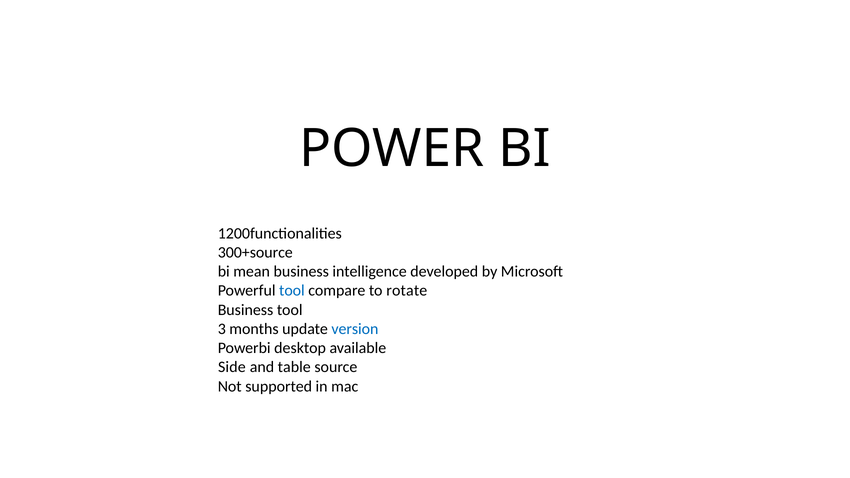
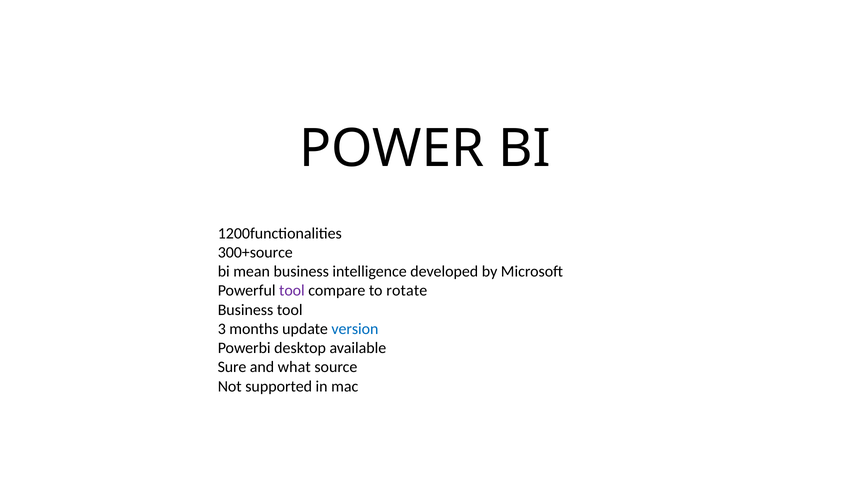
tool colour: blue -> purple (292, 291)
Side: Side -> Sure (232, 367)
table: table -> what (294, 367)
